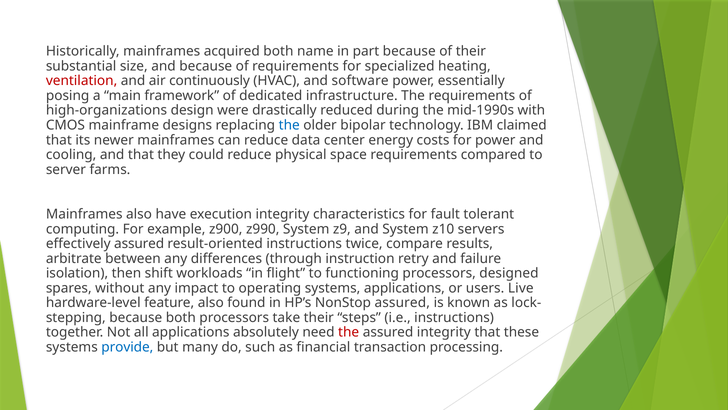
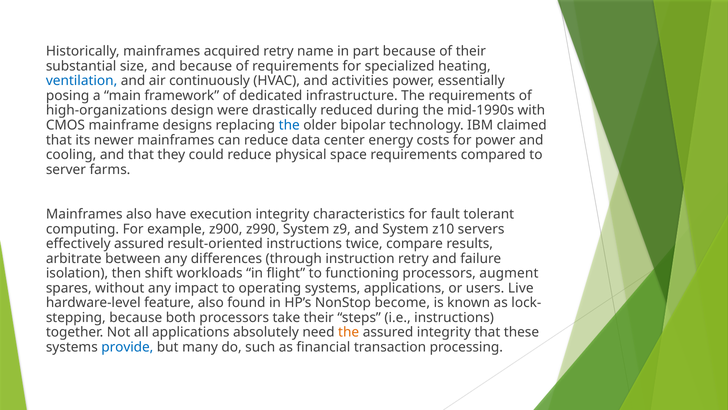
acquired both: both -> retry (278, 51)
ventilation colour: red -> blue (82, 81)
software: software -> activities (360, 81)
designed: designed -> augment (509, 273)
NonStop assured: assured -> become (402, 303)
the colour: red -> orange (349, 332)
